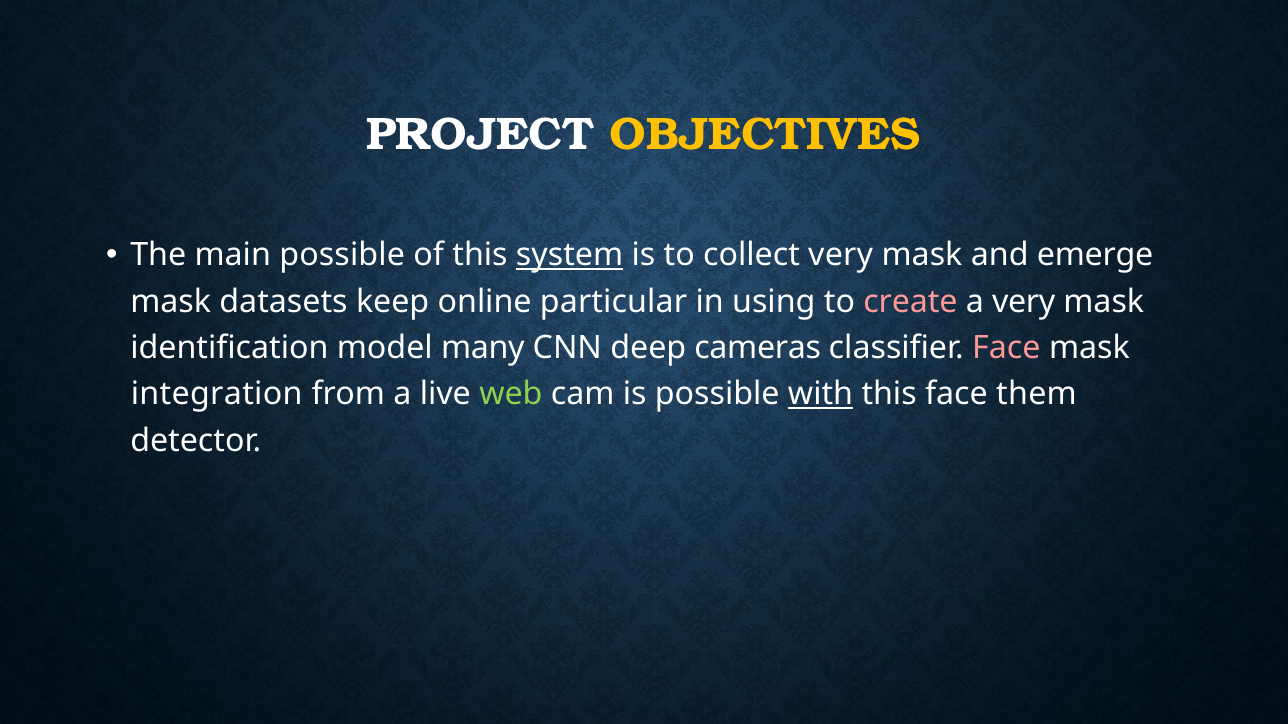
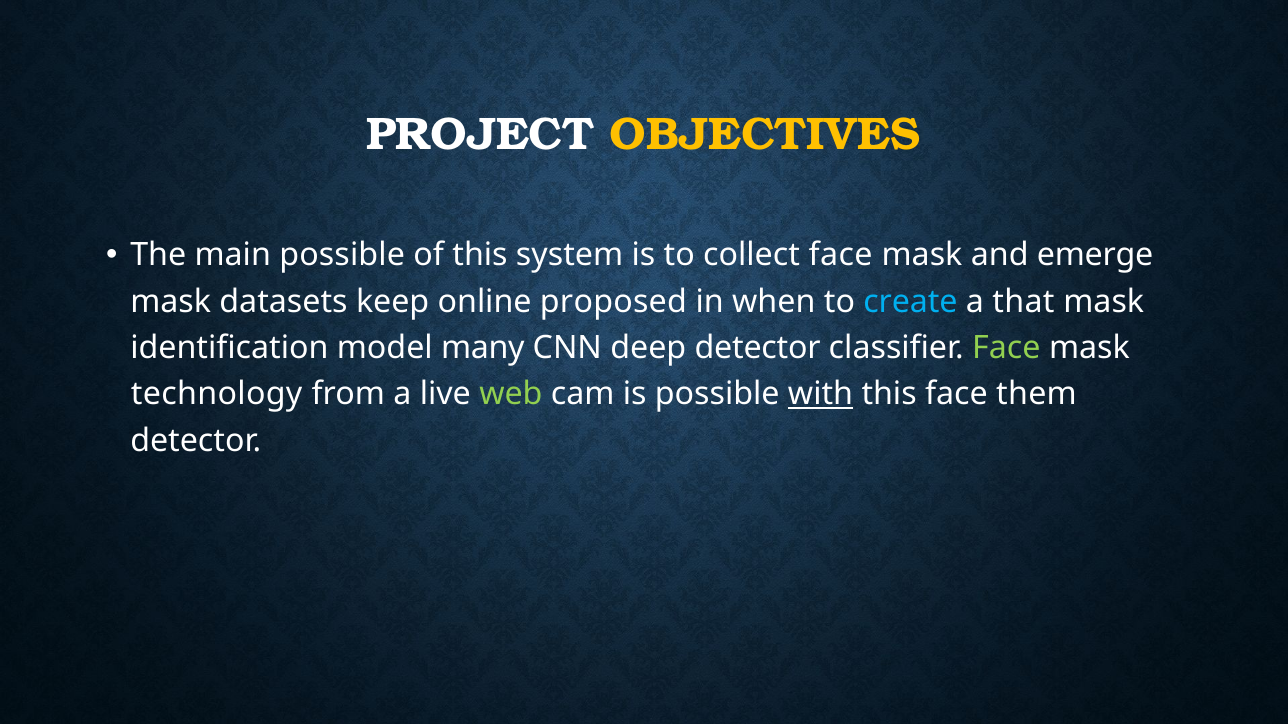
system underline: present -> none (570, 256)
collect very: very -> face (841, 256)
particular: particular -> proposed (613, 302)
using: using -> when (774, 302)
create colour: pink -> light blue (910, 302)
a very: very -> that (1023, 302)
deep cameras: cameras -> detector (758, 348)
Face colour: pink -> light green (1006, 348)
integration: integration -> technology (217, 395)
